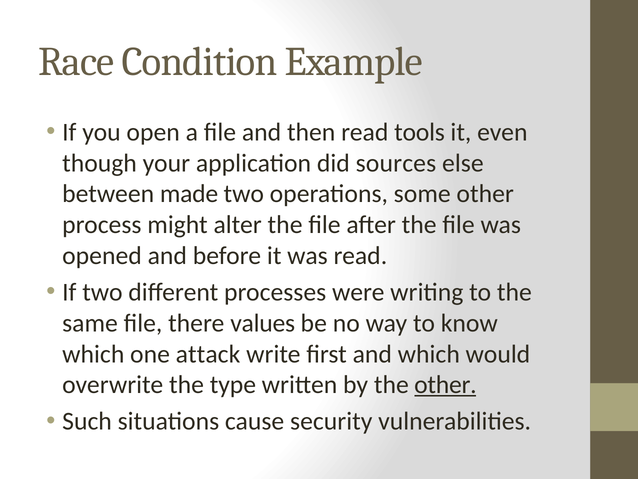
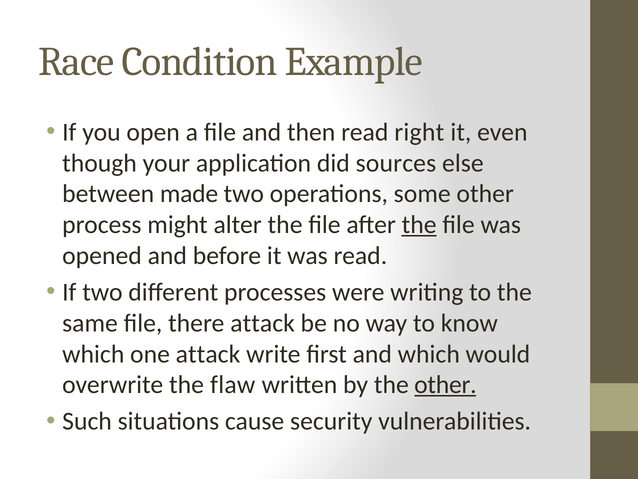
tools: tools -> right (419, 132)
the underline: none -> present (419, 225)
there values: values -> attack (263, 323)
type: type -> flaw (233, 384)
